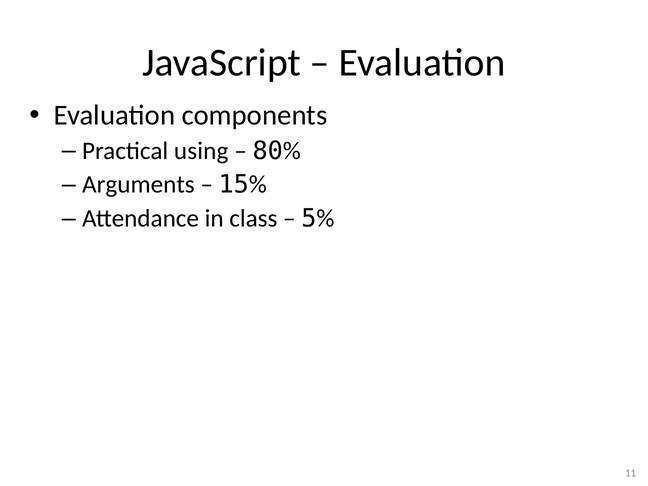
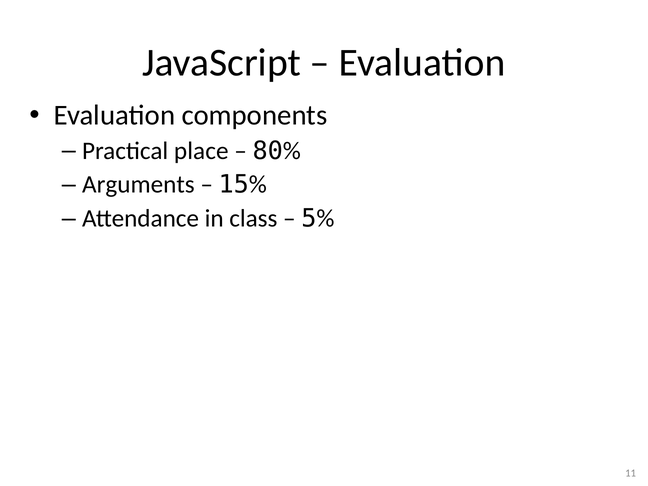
using: using -> place (201, 151)
